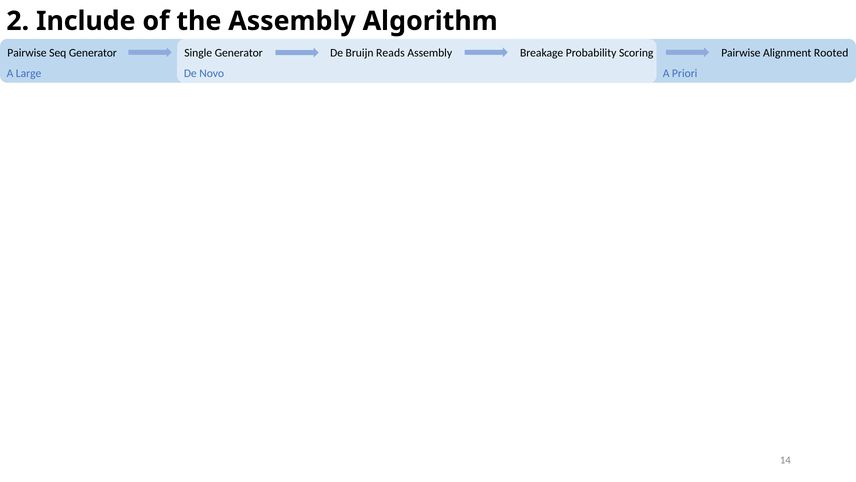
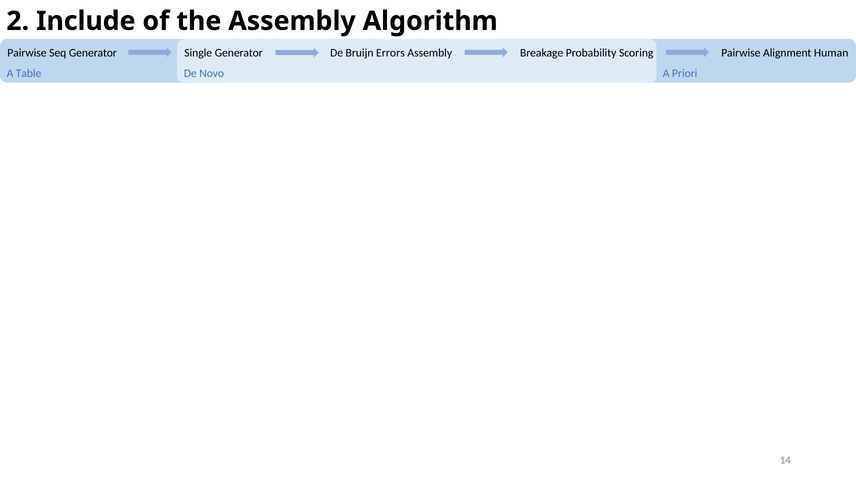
Reads: Reads -> Errors (390, 53)
Rooted: Rooted -> Human (831, 53)
Large: Large -> Table (29, 73)
